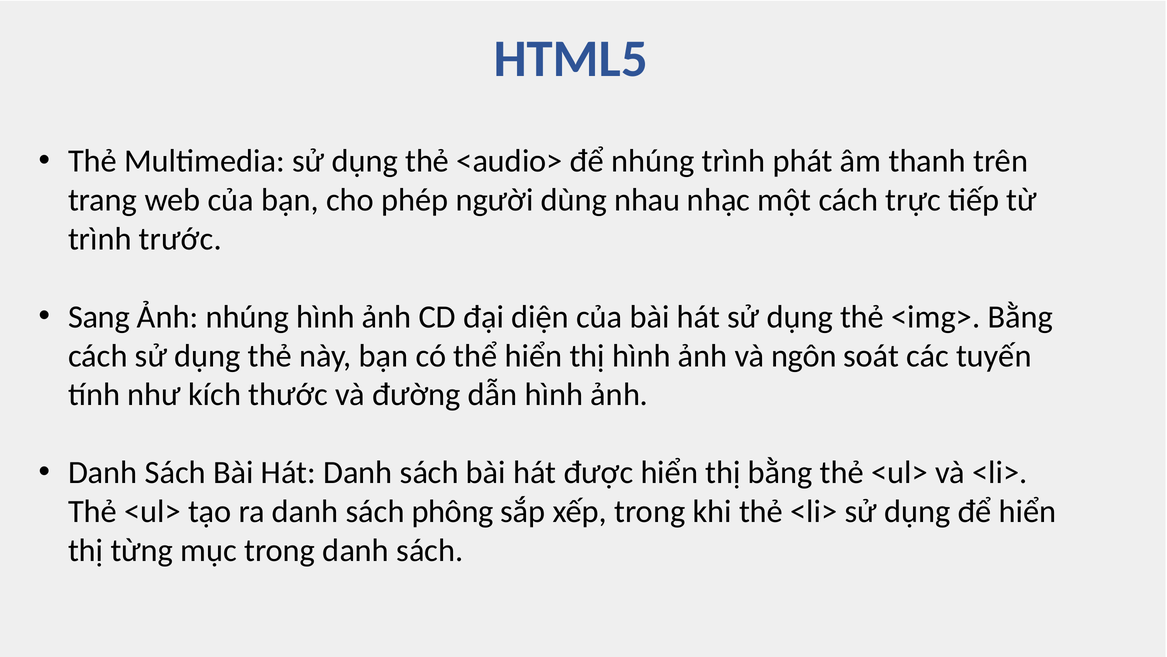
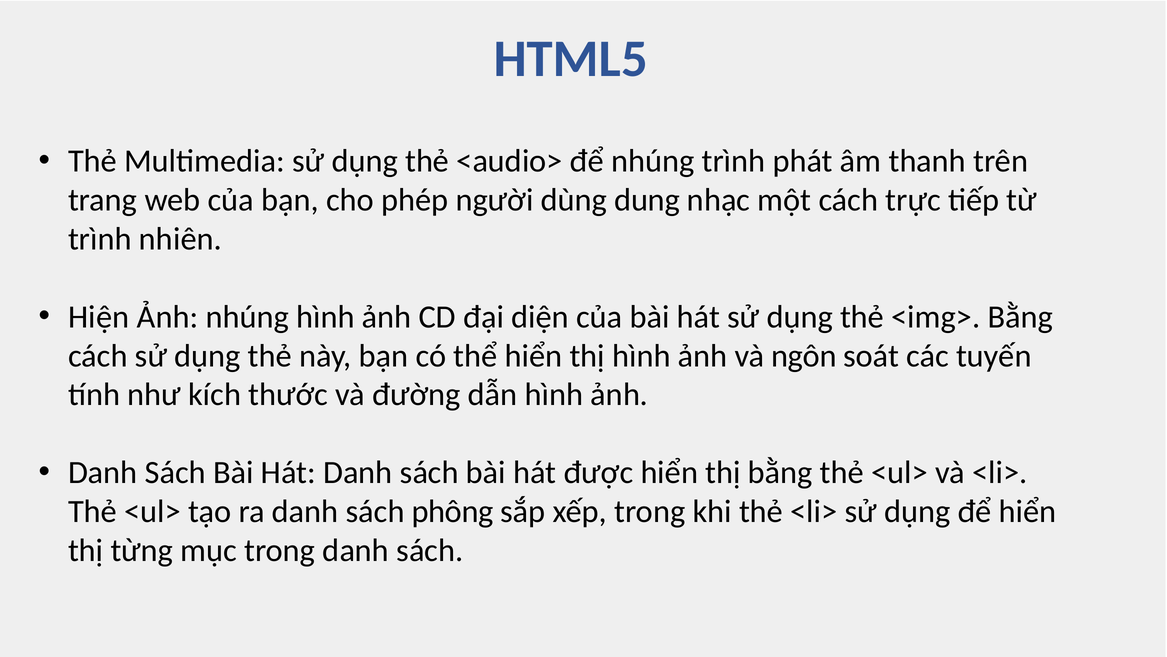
nhau: nhau -> dung (647, 200)
trước: trước -> nhiên (180, 239)
Sang: Sang -> Hiện (99, 317)
